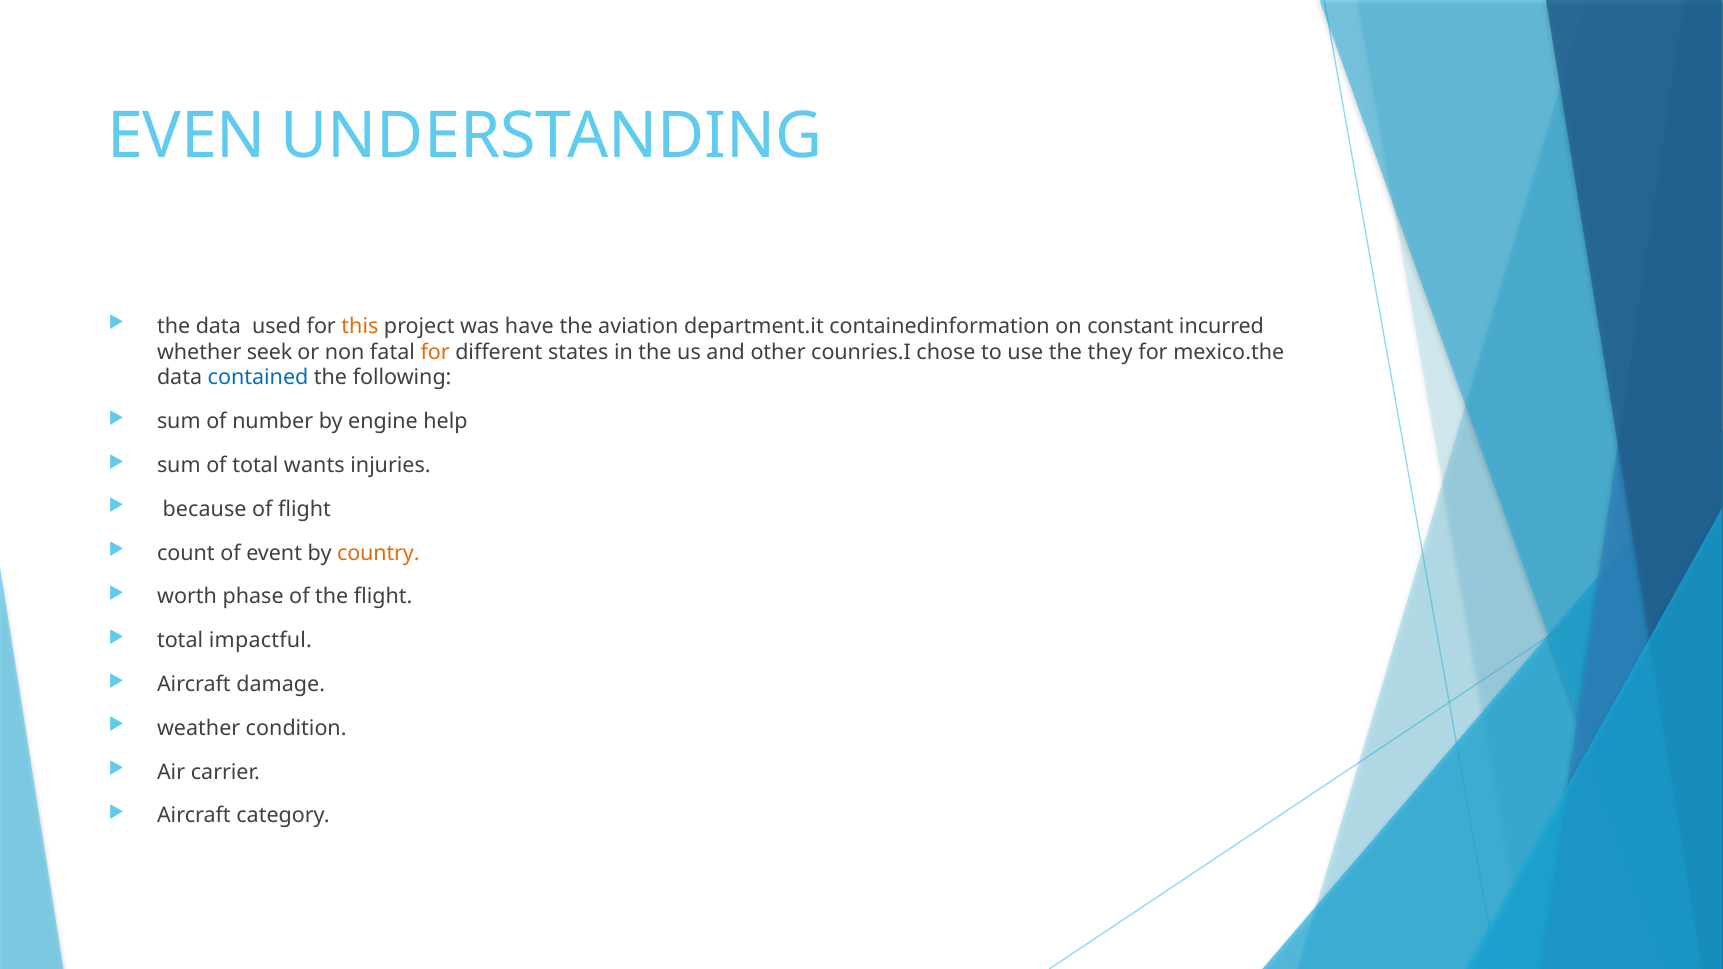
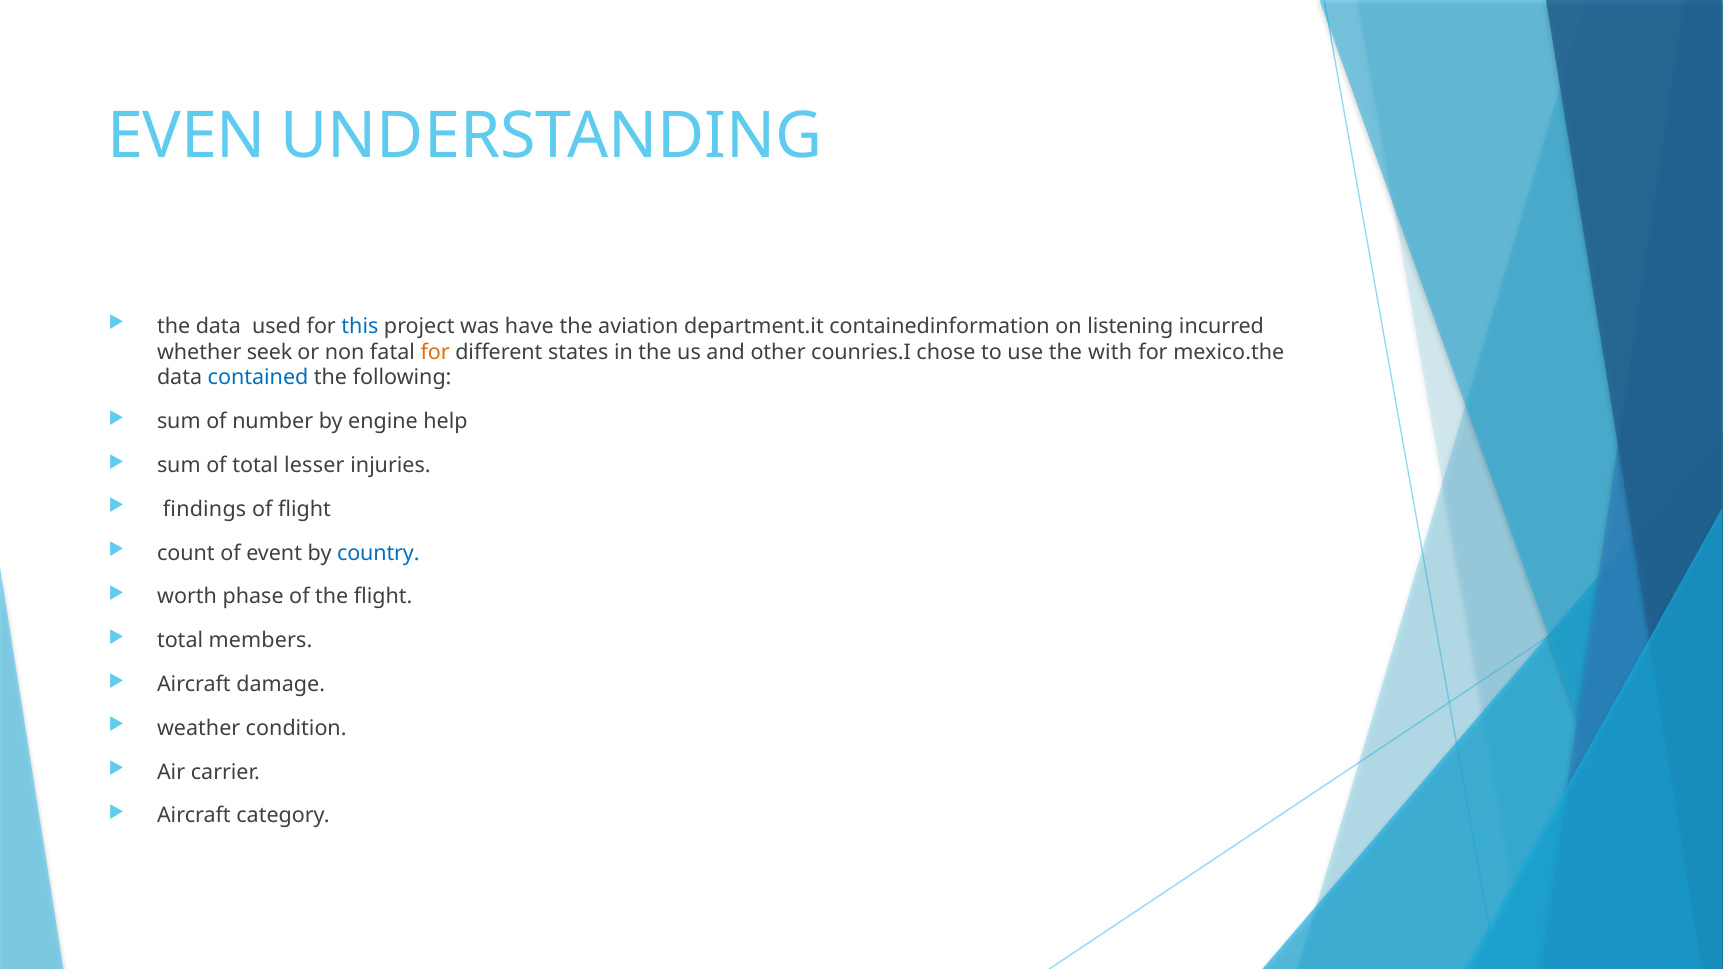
this colour: orange -> blue (360, 326)
constant: constant -> listening (1130, 326)
they: they -> with (1110, 352)
wants: wants -> lesser (314, 466)
because: because -> findings (205, 509)
country colour: orange -> blue (378, 553)
impactful: impactful -> members (261, 641)
